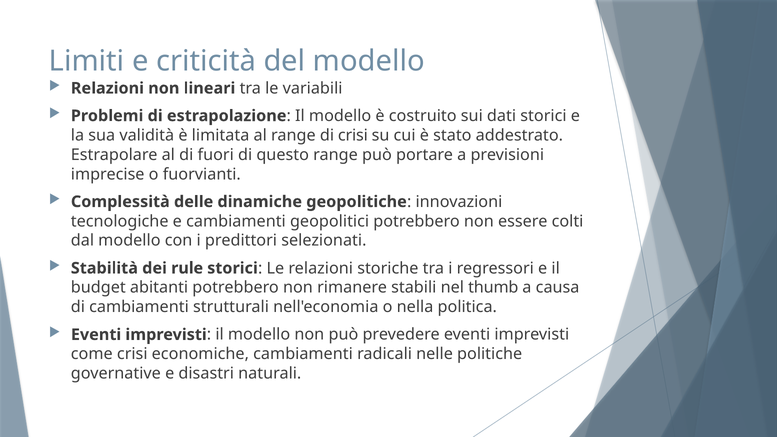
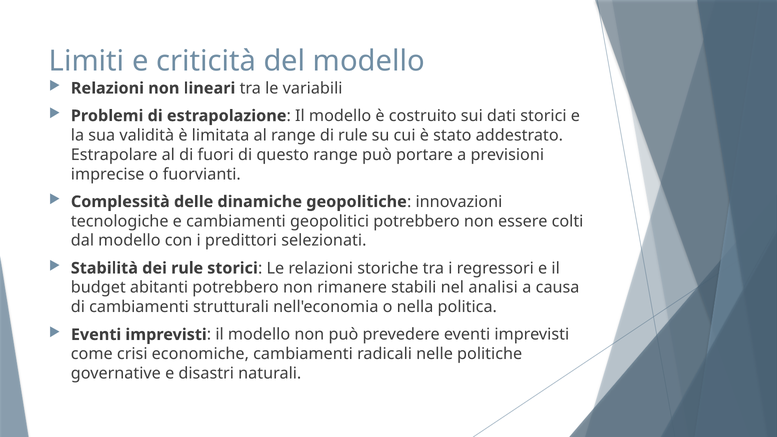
di crisi: crisi -> rule (353, 135)
thumb: thumb -> analisi (493, 288)
